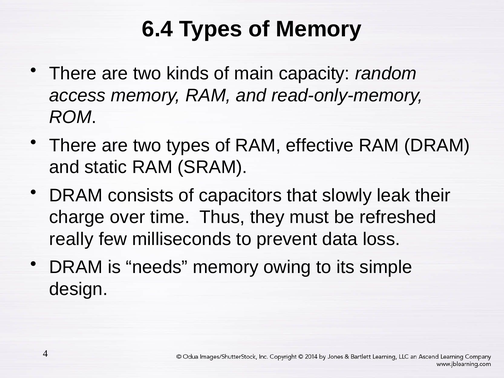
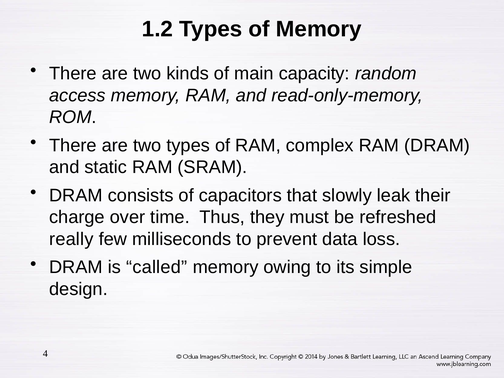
6.4: 6.4 -> 1.2 (157, 29)
effective: effective -> complex (320, 145)
needs: needs -> called (157, 267)
